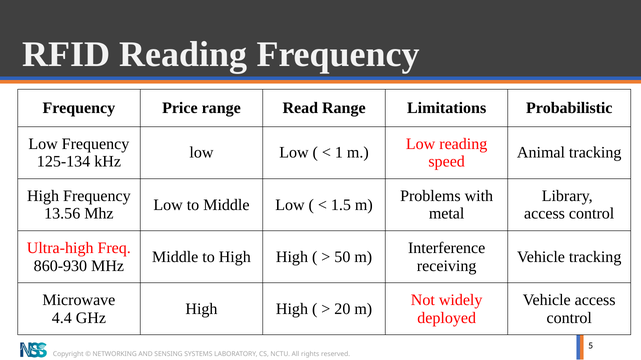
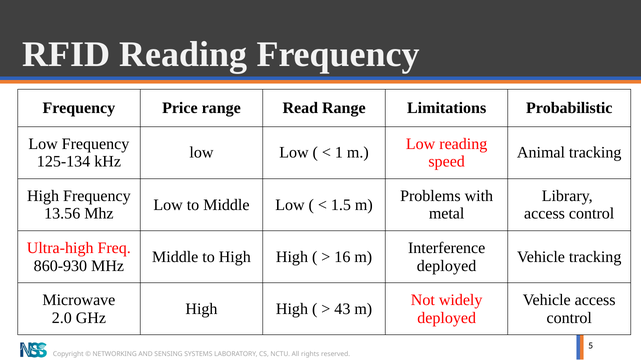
50: 50 -> 16 (342, 257)
receiving: receiving -> deployed (447, 266)
20: 20 -> 43 (342, 309)
4.4: 4.4 -> 2.0 (62, 318)
